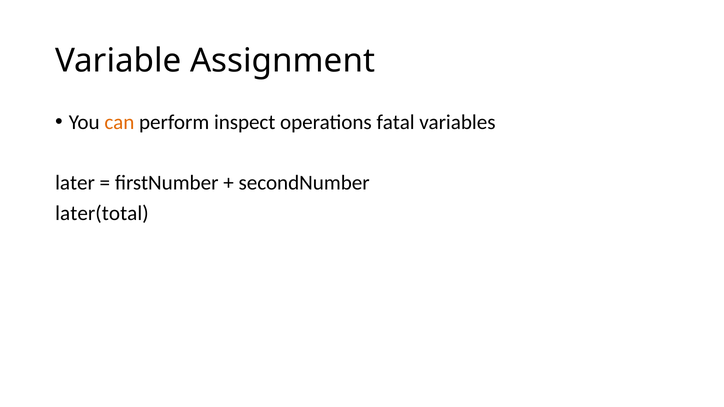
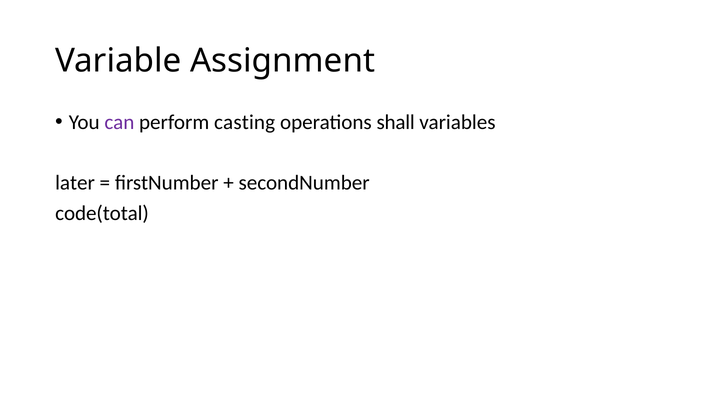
can colour: orange -> purple (119, 122)
inspect: inspect -> casting (245, 122)
fatal: fatal -> shall (396, 122)
later(total: later(total -> code(total (102, 213)
